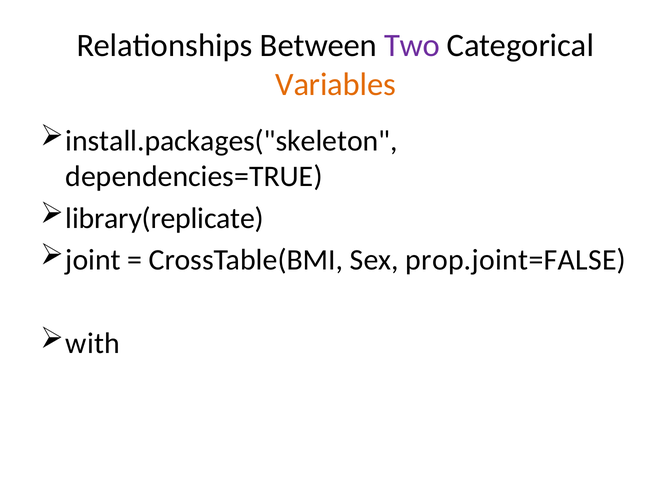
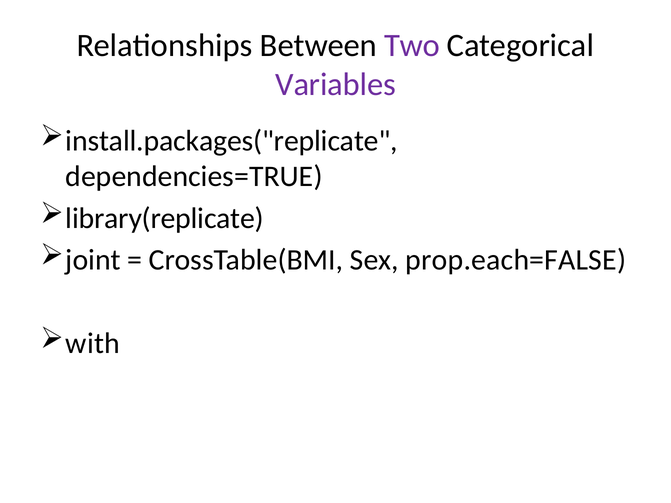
Variables colour: orange -> purple (336, 84)
install.packages("skeleton: install.packages("skeleton -> install.packages("replicate (232, 141)
prop.joint=FALSE: prop.joint=FALSE -> prop.each=FALSE (516, 260)
